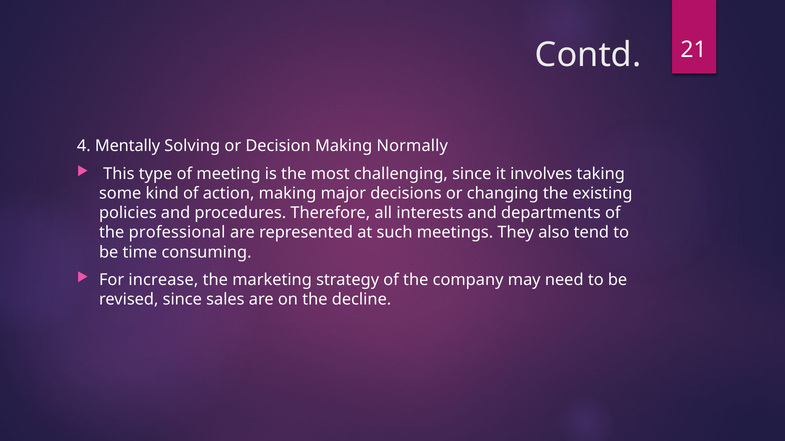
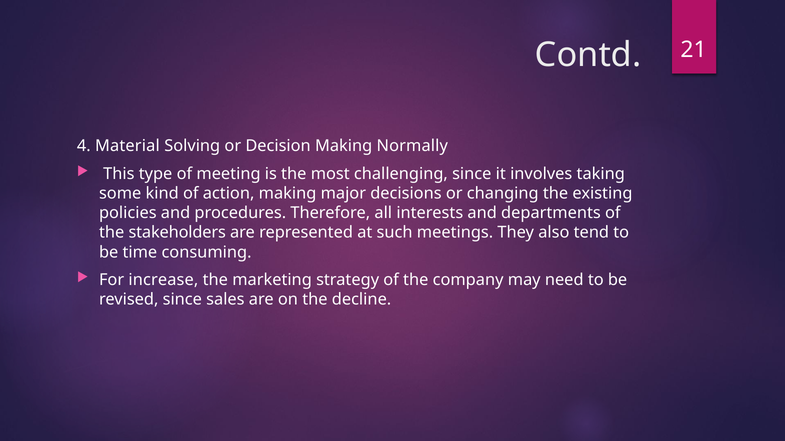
Mentally: Mentally -> Material (127, 146)
professional: professional -> stakeholders (177, 233)
